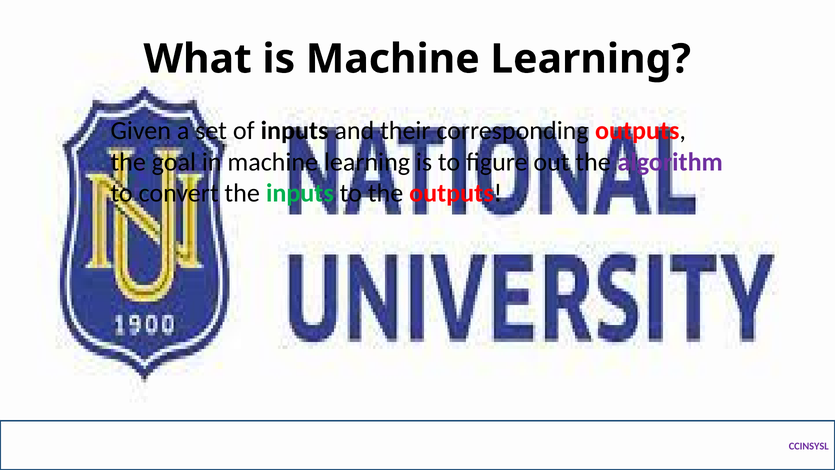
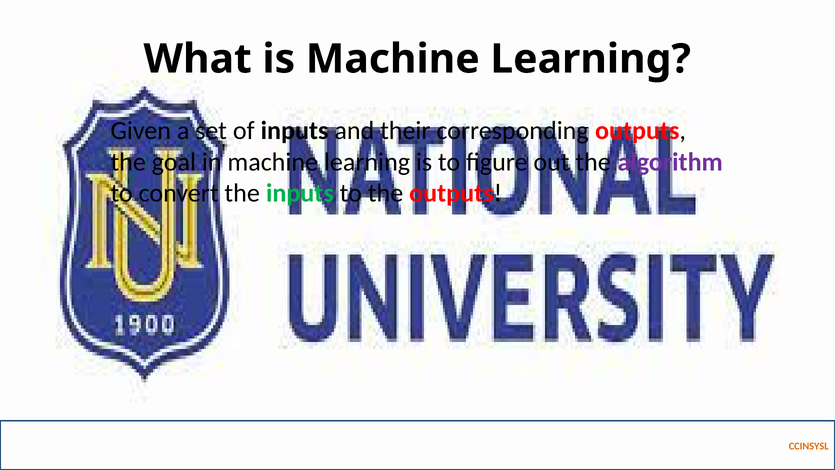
CCINSYSL colour: purple -> orange (809, 446)
